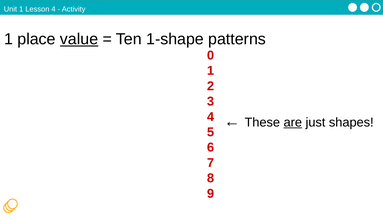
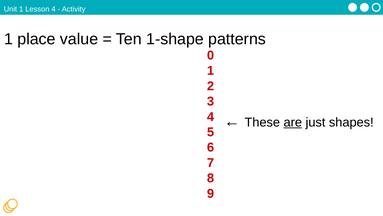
value underline: present -> none (79, 39)
